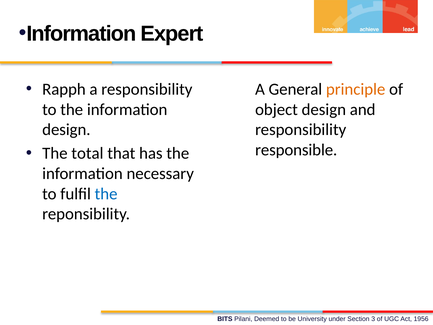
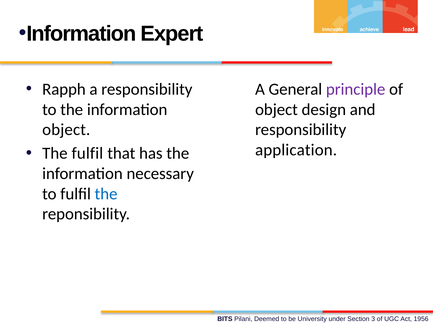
principle colour: orange -> purple (356, 89)
design: design -> object (66, 130)
responsible: responsible -> application (296, 150)
The total: total -> fulfil (87, 153)
